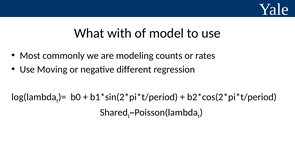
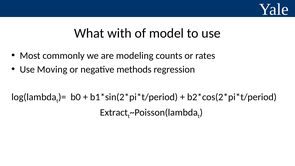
different: different -> methods (134, 69)
Shared: Shared -> Extract (114, 112)
